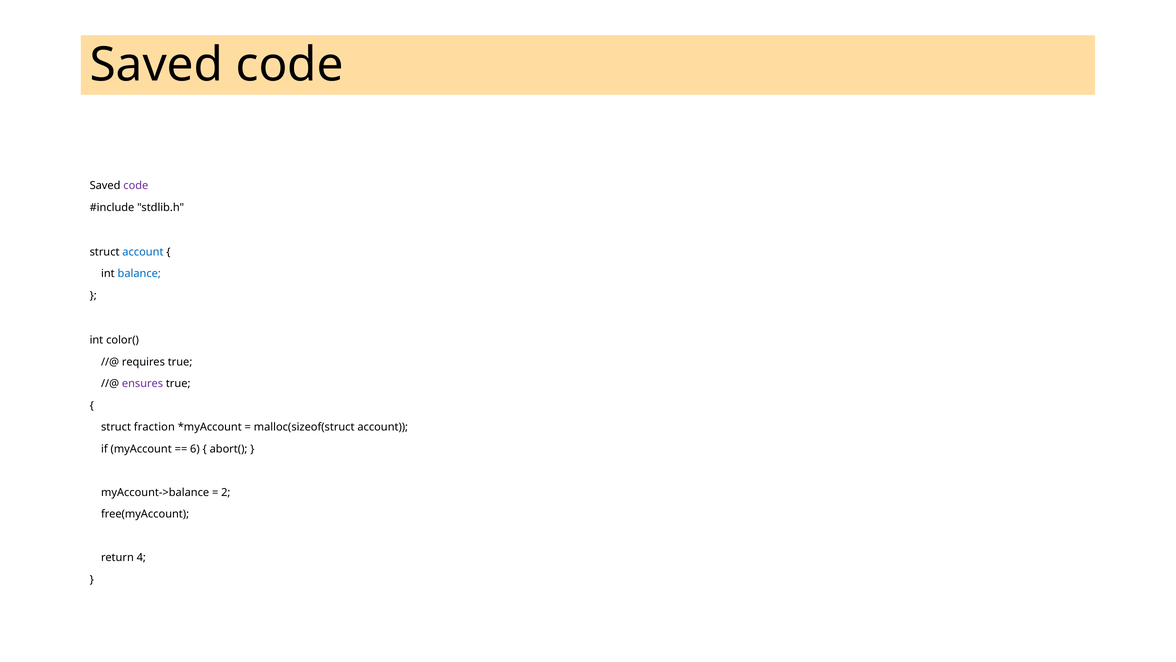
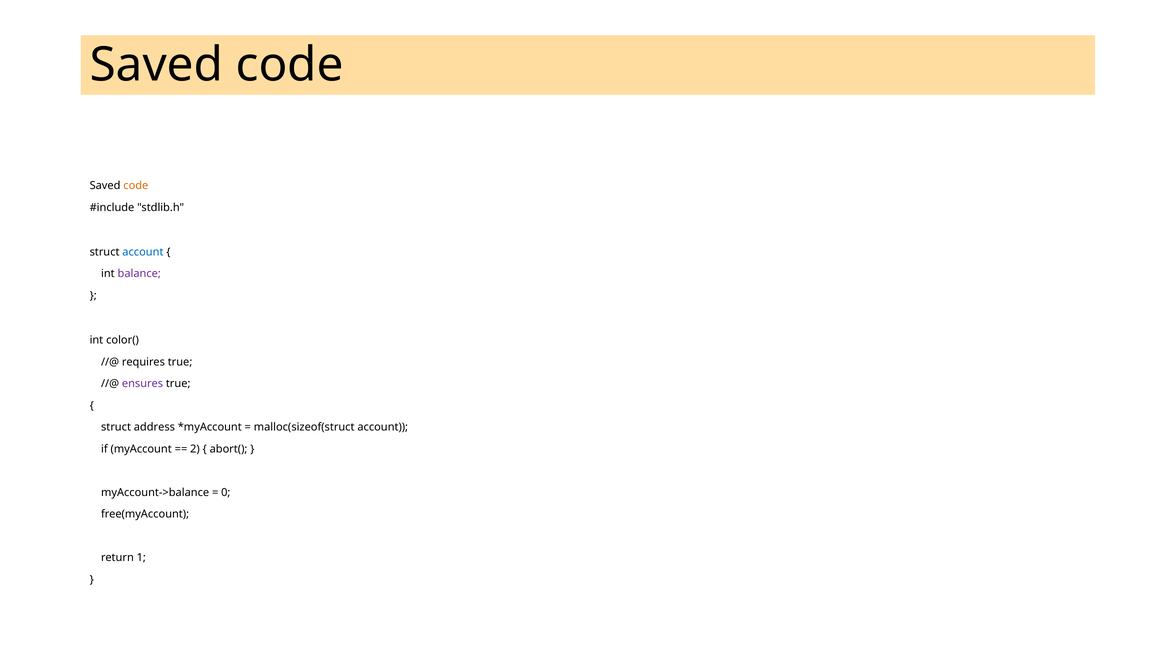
code colour: purple -> orange (136, 185)
balance colour: blue -> purple (139, 274)
fraction: fraction -> address (154, 427)
6: 6 -> 2 (195, 449)
2: 2 -> 0 (226, 492)
4: 4 -> 1 (141, 557)
